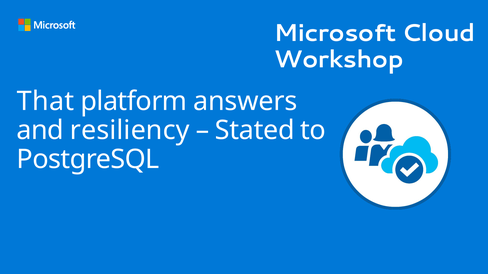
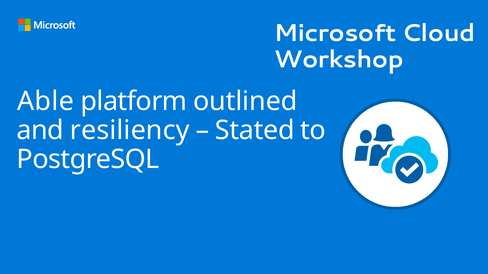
That: That -> Able (46, 101)
answers: answers -> outlined (245, 101)
